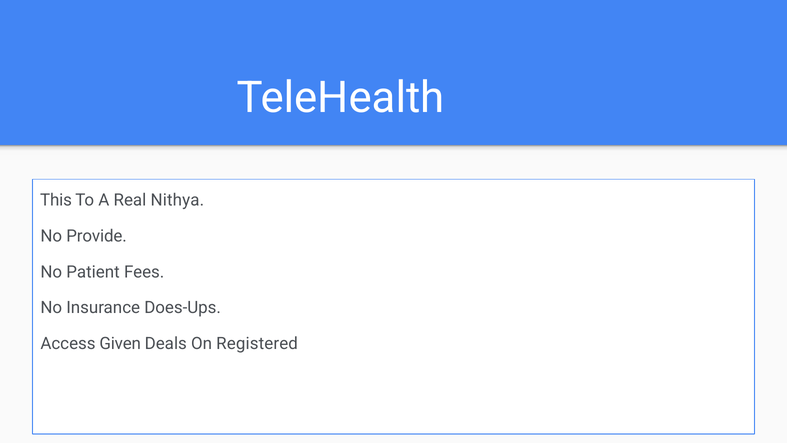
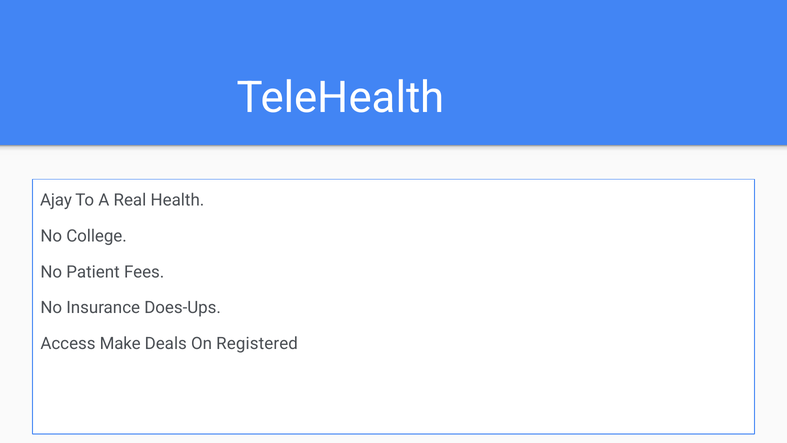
This: This -> Ajay (56, 200)
Nithya: Nithya -> Health (177, 200)
Provide: Provide -> College (96, 236)
Given: Given -> Make (120, 344)
